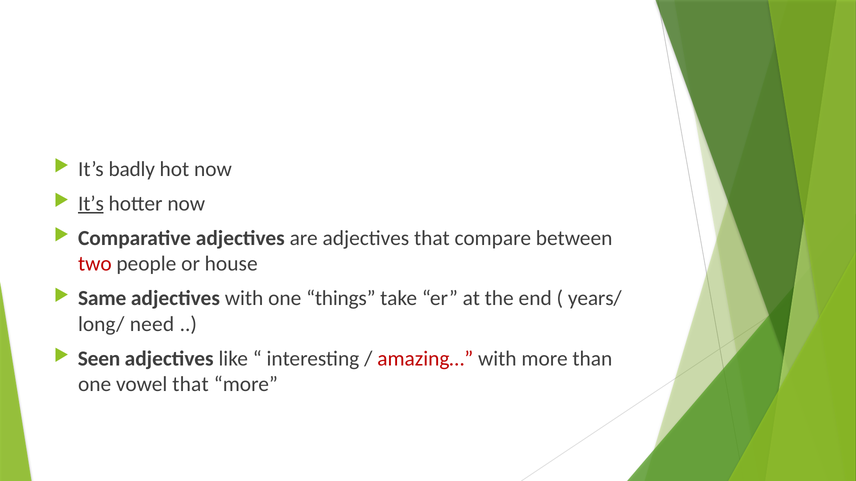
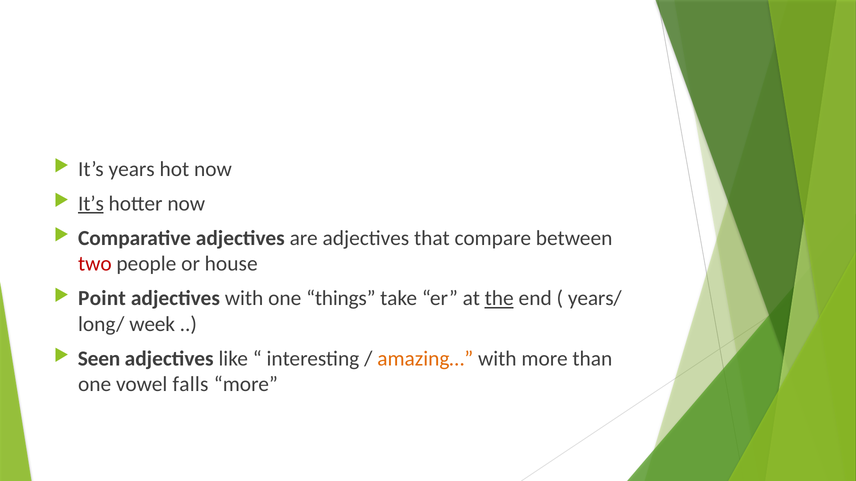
badly: badly -> years (132, 169)
Same: Same -> Point (102, 299)
the underline: none -> present (499, 299)
need: need -> week (152, 324)
amazing… colour: red -> orange (425, 359)
vowel that: that -> falls (191, 385)
